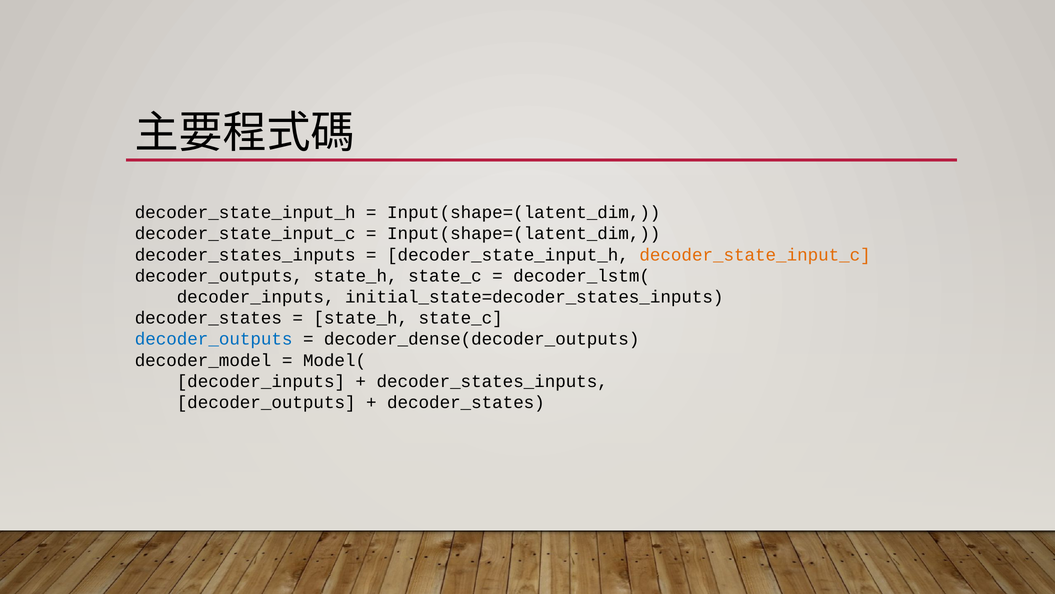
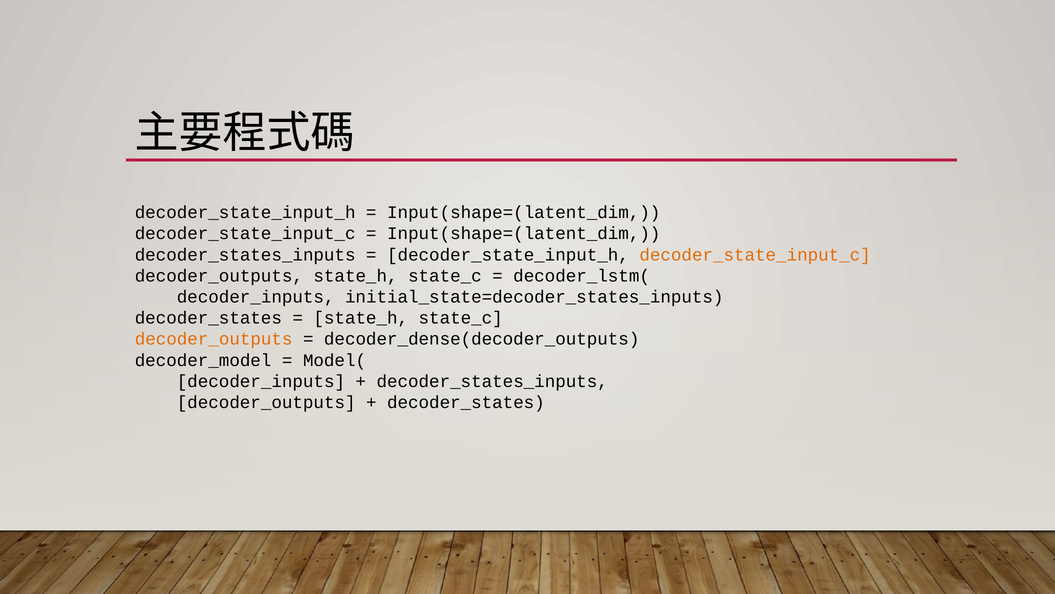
decoder_outputs colour: blue -> orange (214, 339)
